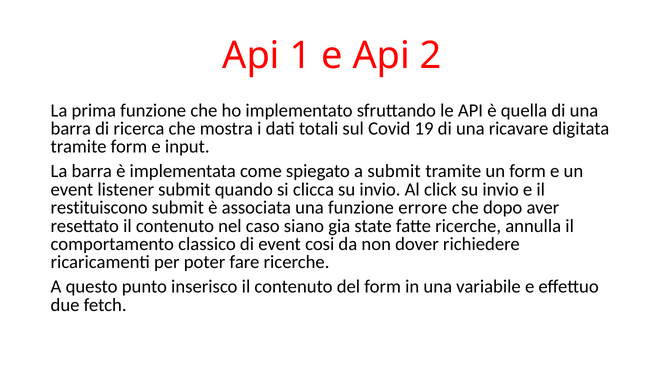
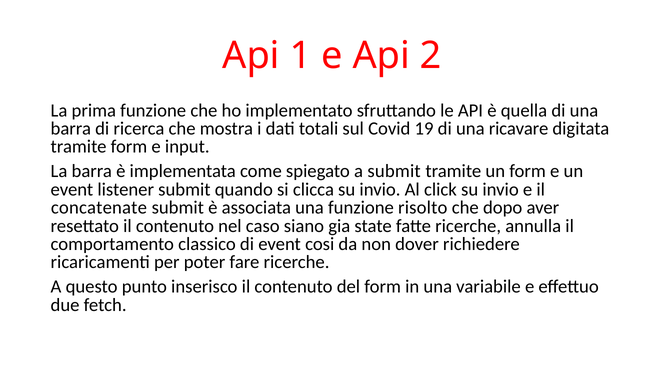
restituiscono: restituiscono -> concatenate (99, 207)
errore: errore -> risolto (423, 207)
